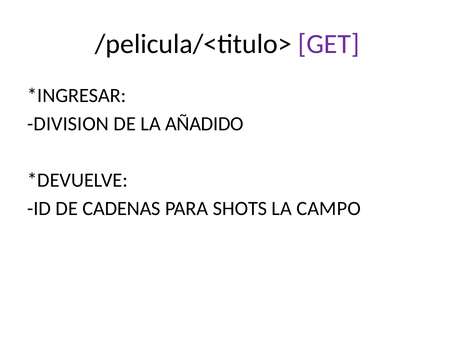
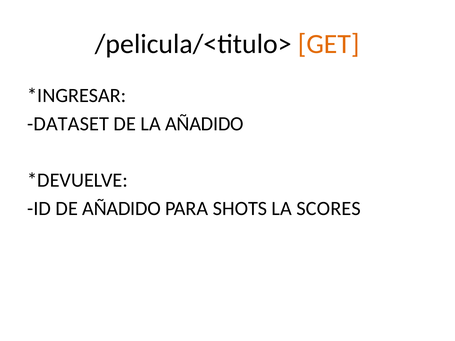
GET colour: purple -> orange (329, 44)
DIVISION: DIVISION -> DATASET (68, 124)
DE CADENAS: CADENAS -> AÑADIDO (122, 209)
CAMPO: CAMPO -> SCORES (329, 209)
